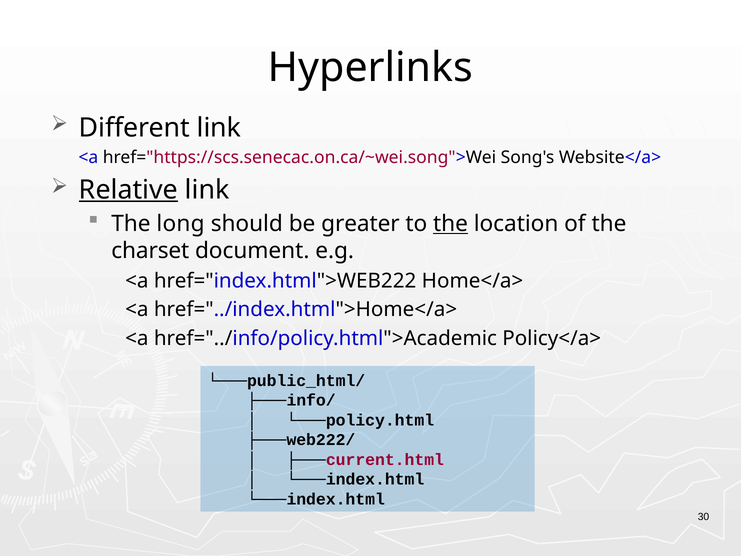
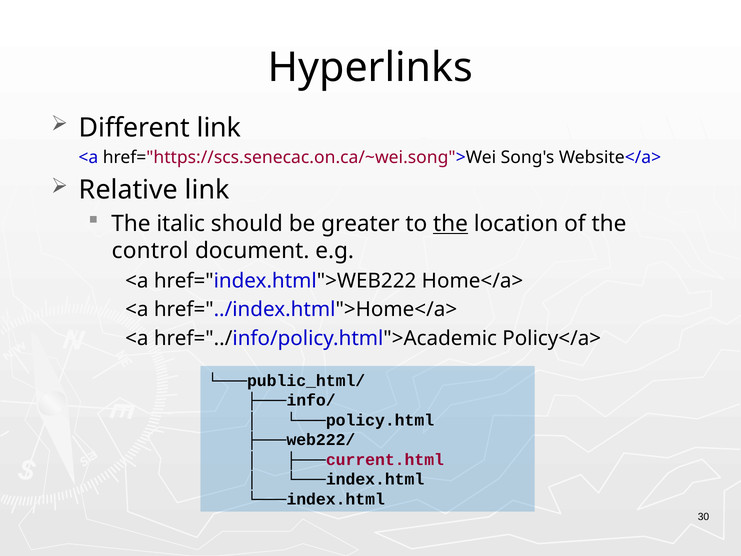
Relative underline: present -> none (128, 190)
long: long -> italic (181, 224)
charset: charset -> control (150, 251)
